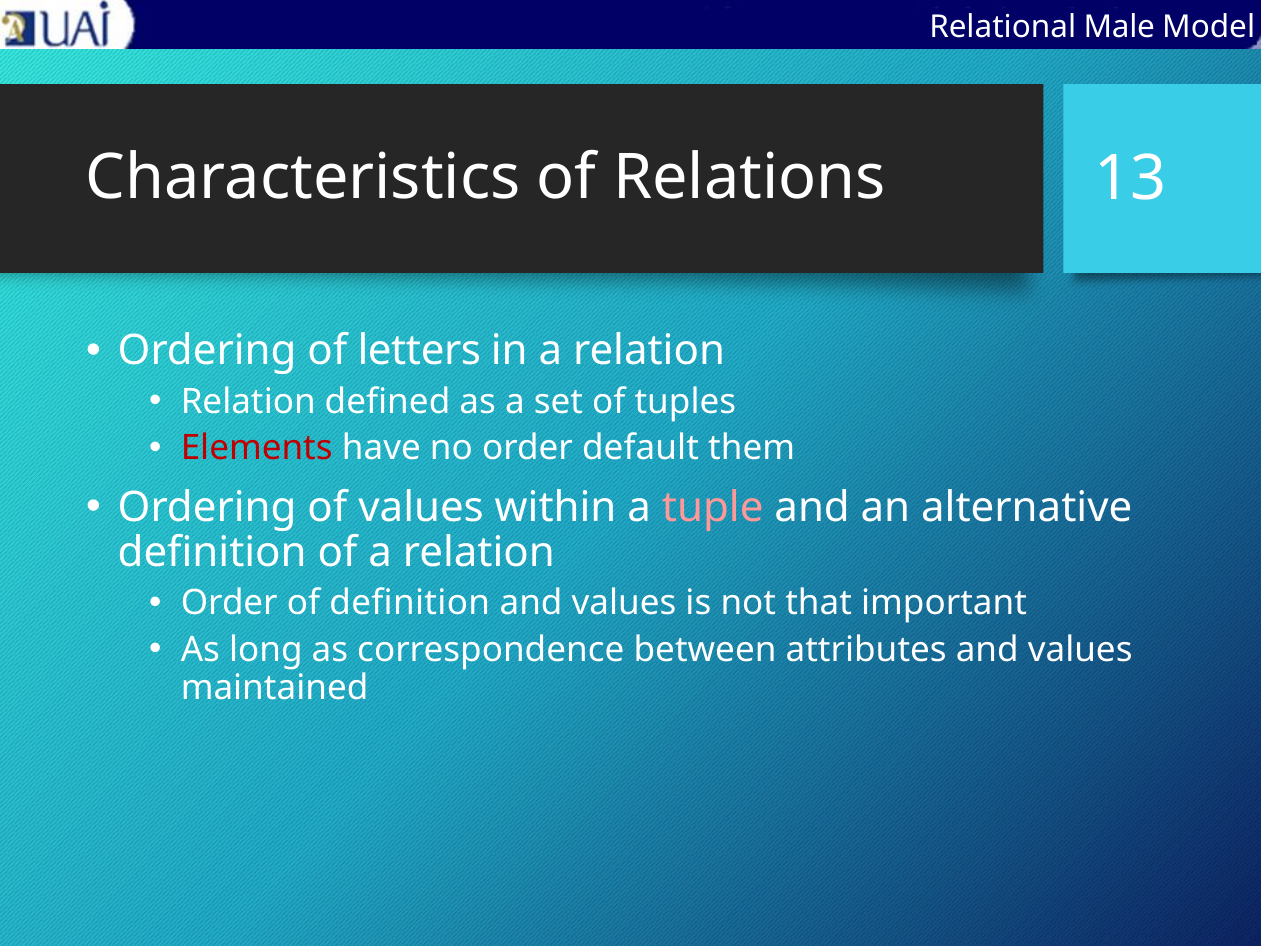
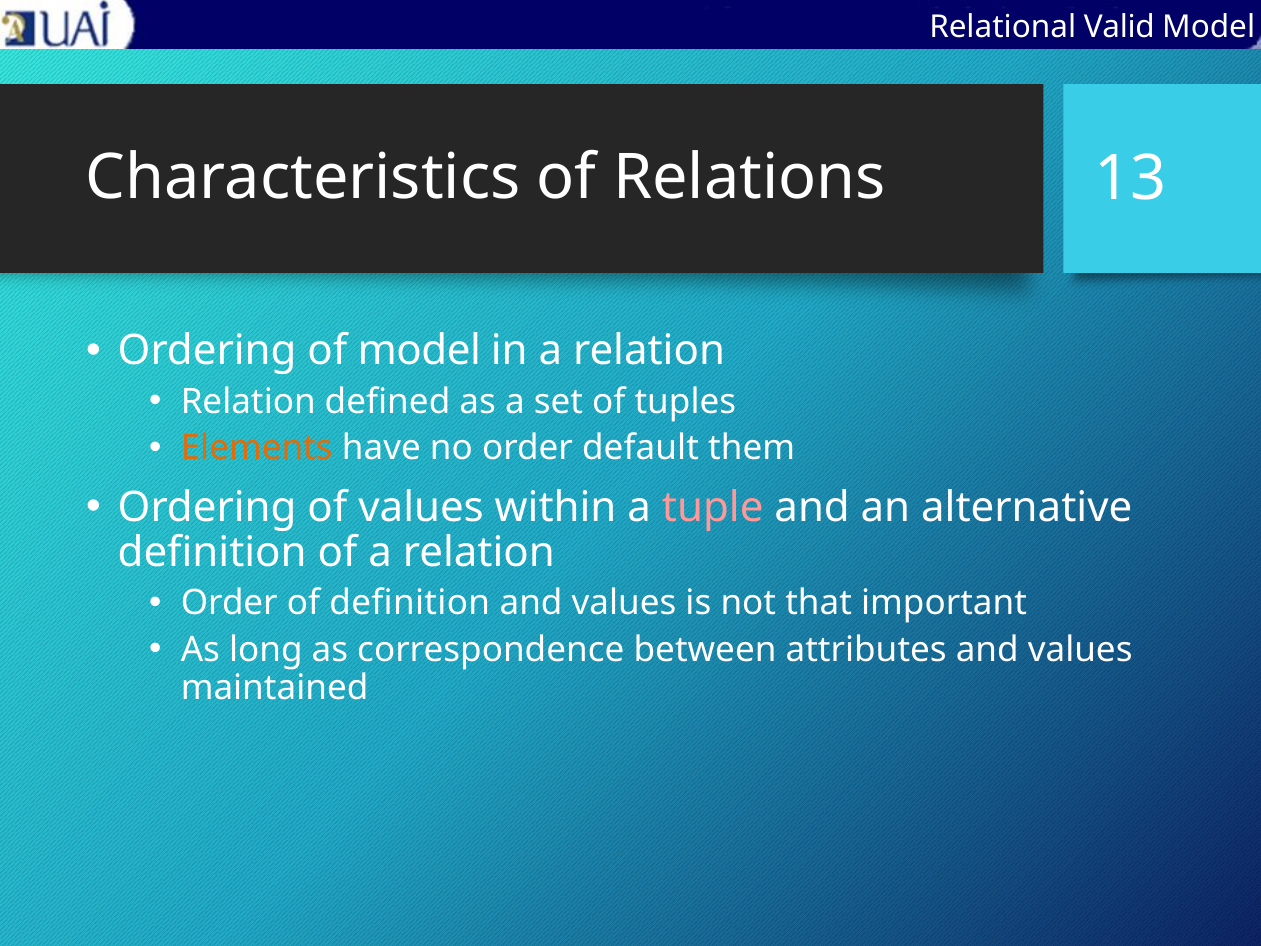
Male: Male -> Valid (1119, 27)
of letters: letters -> model (419, 351)
Elements colour: red -> orange (257, 448)
